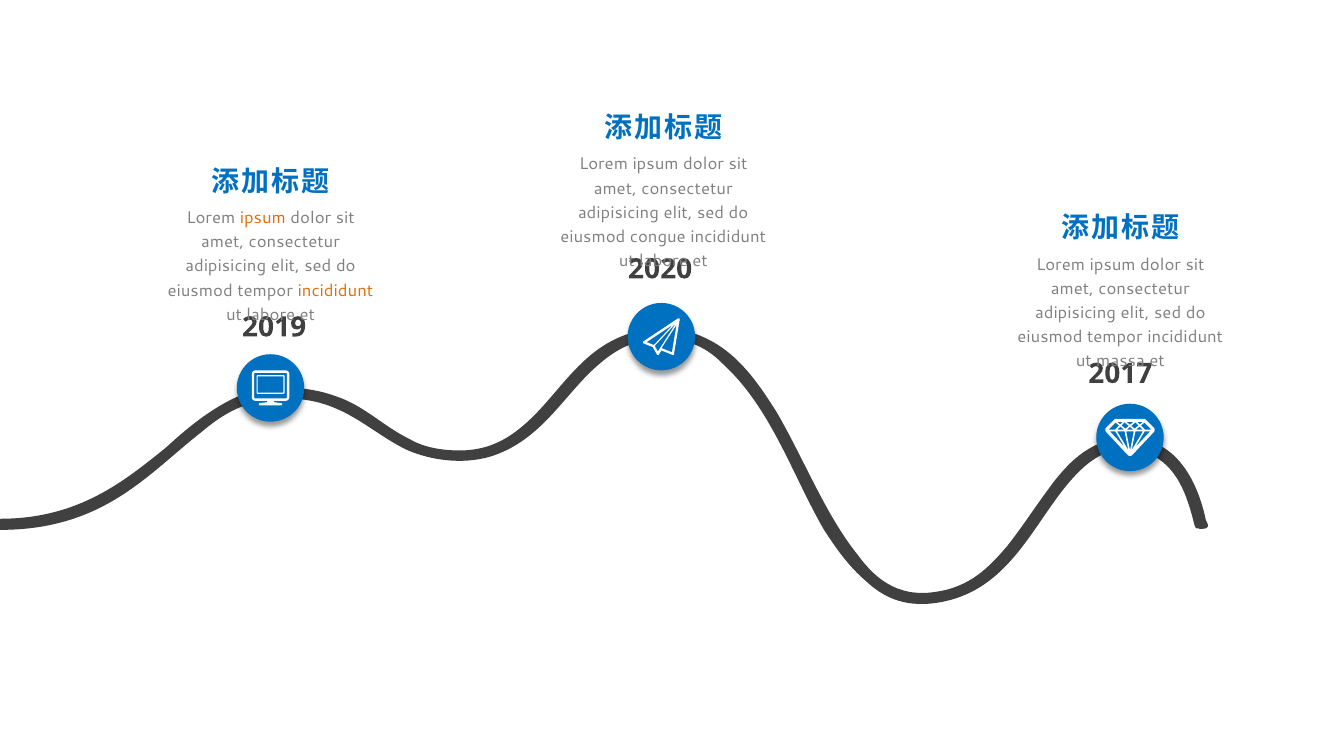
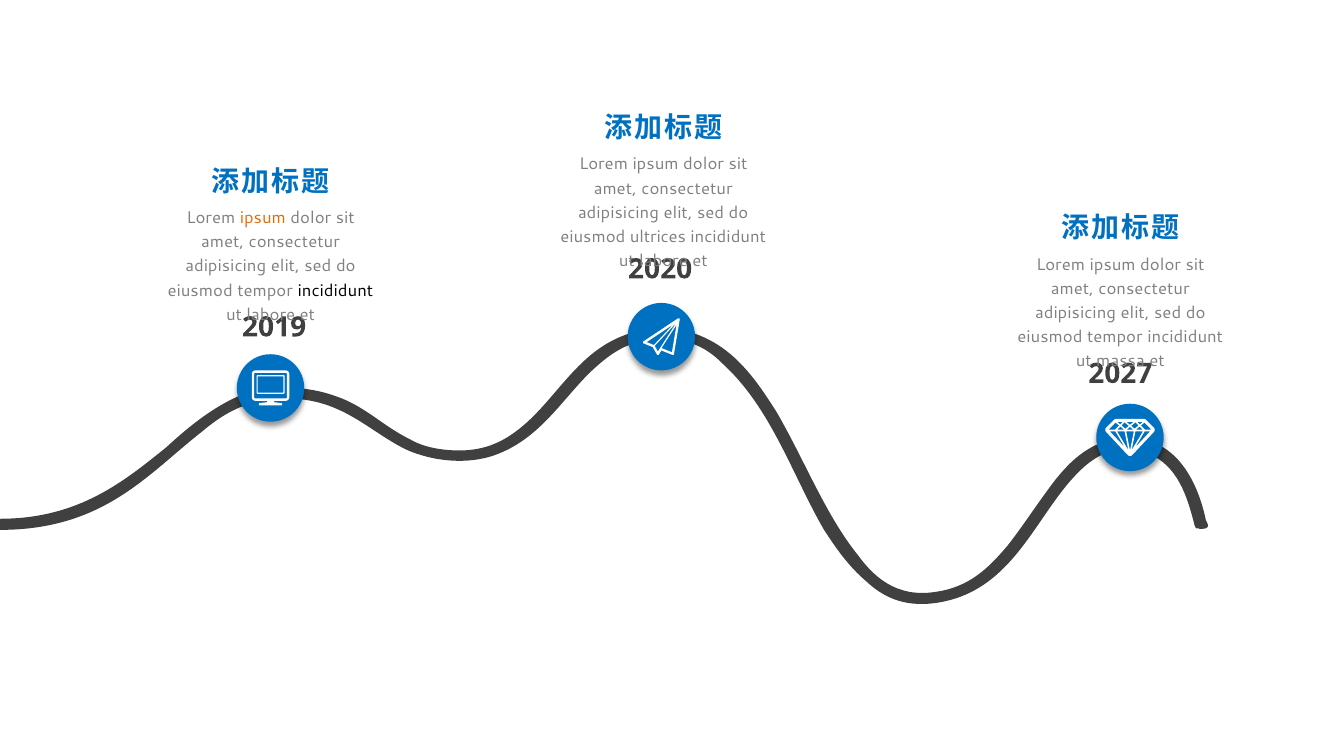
congue: congue -> ultrices (658, 237)
incididunt colour: orange -> black (335, 291)
2017: 2017 -> 2027 (1120, 374)
